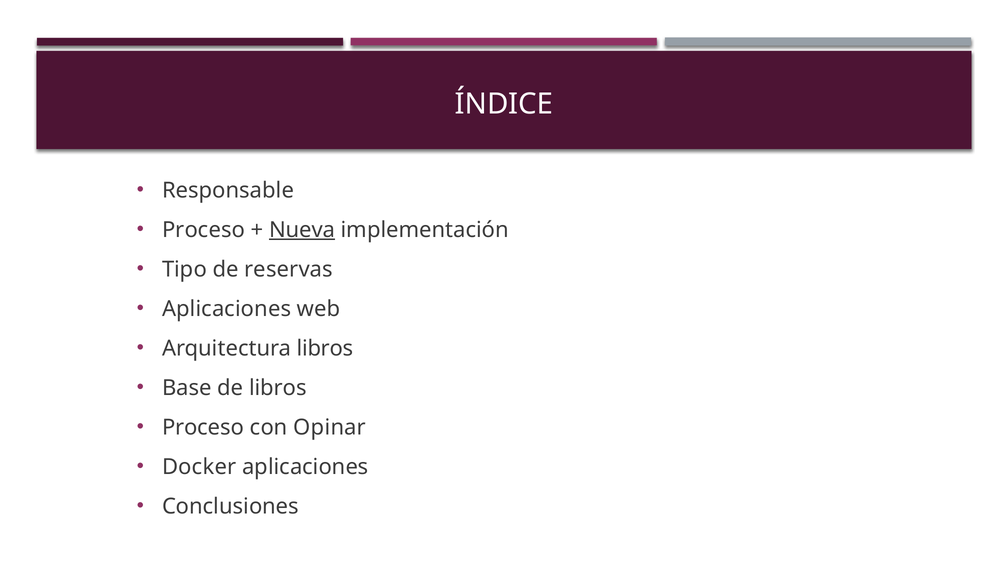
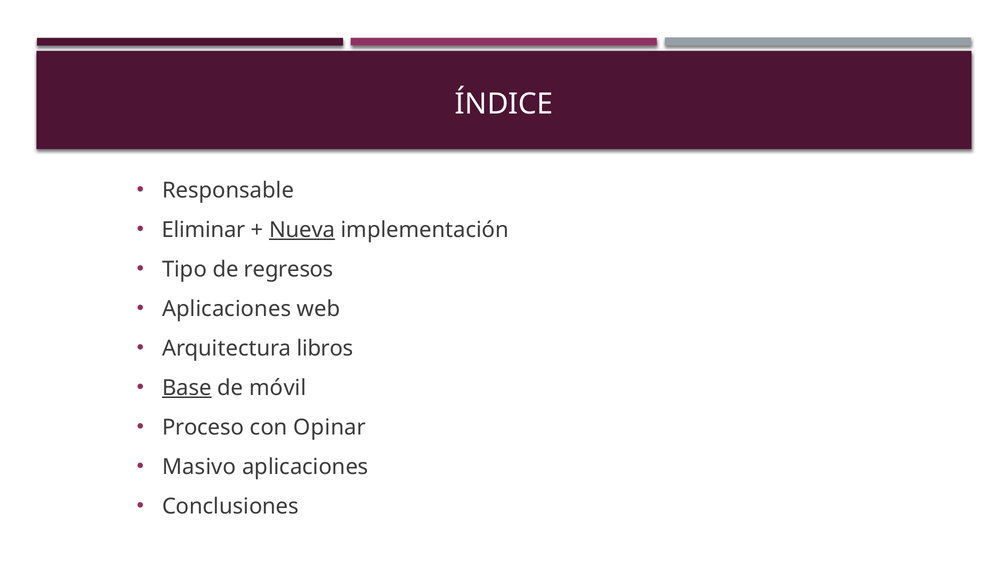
Proceso: Proceso -> Eliminar (204, 230)
reservas: reservas -> regresos (289, 269)
Base underline: none -> present (187, 388)
de libros: libros -> móvil (278, 388)
Docker: Docker -> Masivo (199, 467)
